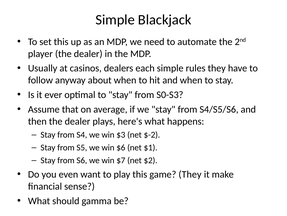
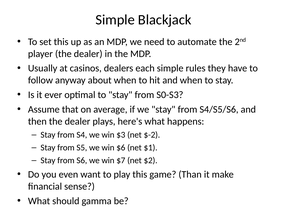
game They: They -> Than (190, 174)
